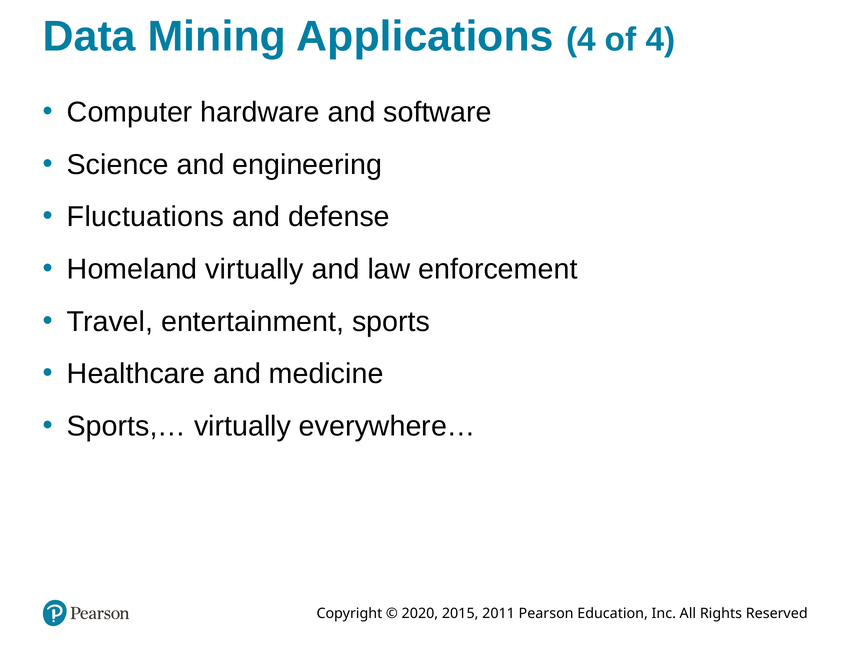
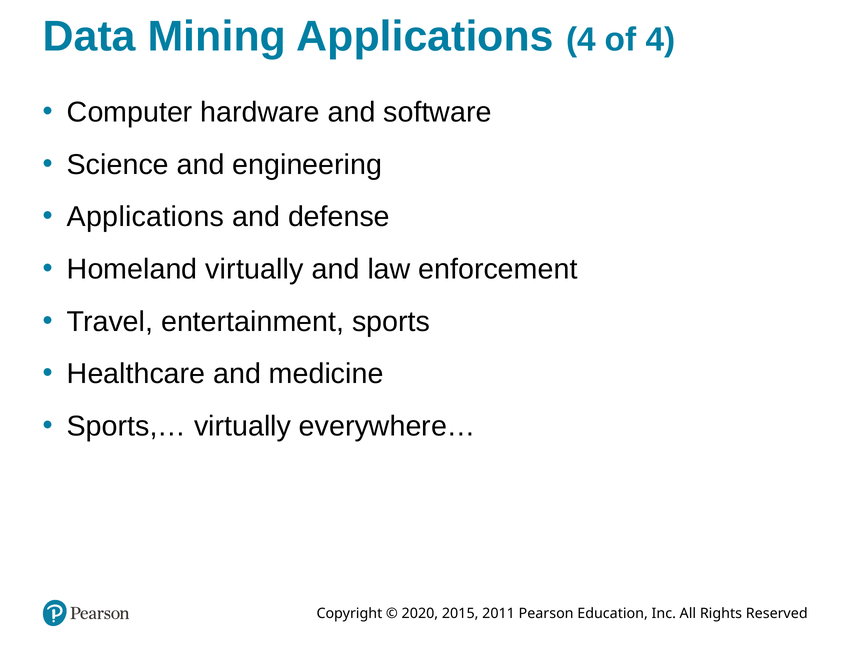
Fluctuations: Fluctuations -> Applications (145, 217)
